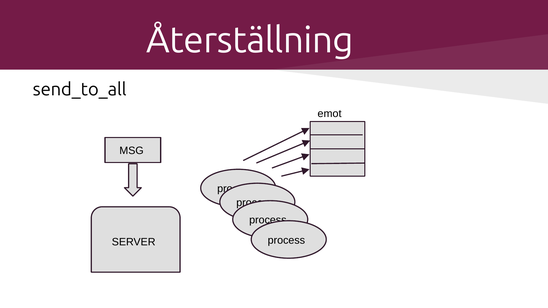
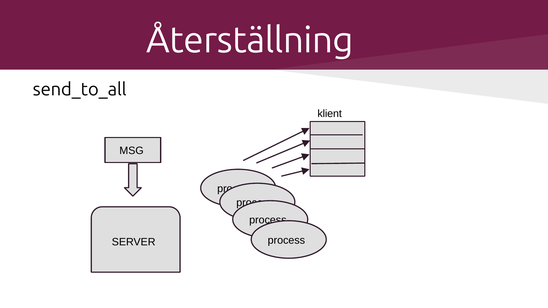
emot: emot -> klient (330, 114)
